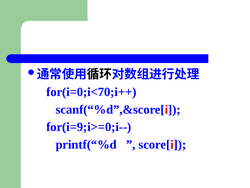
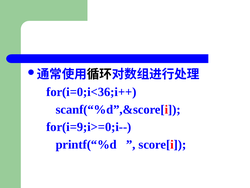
for(i=0;i<70;i++: for(i=0;i<70;i++ -> for(i=0;i<36;i++ (91, 92)
